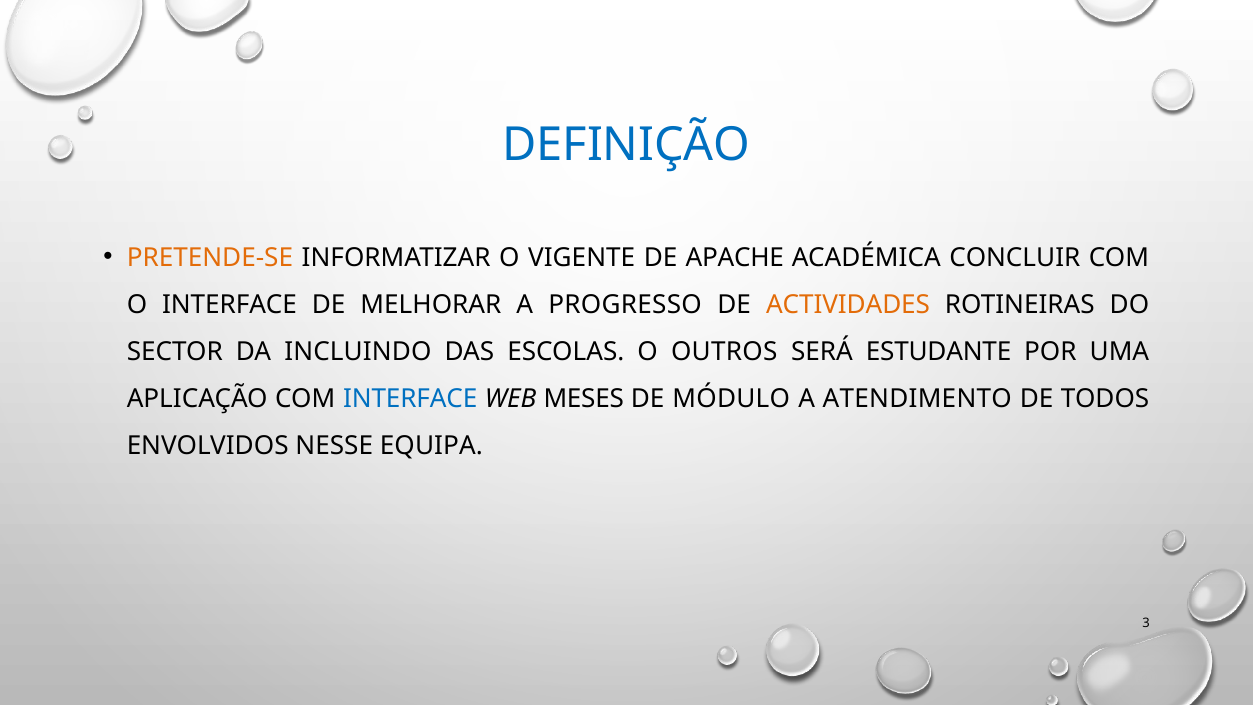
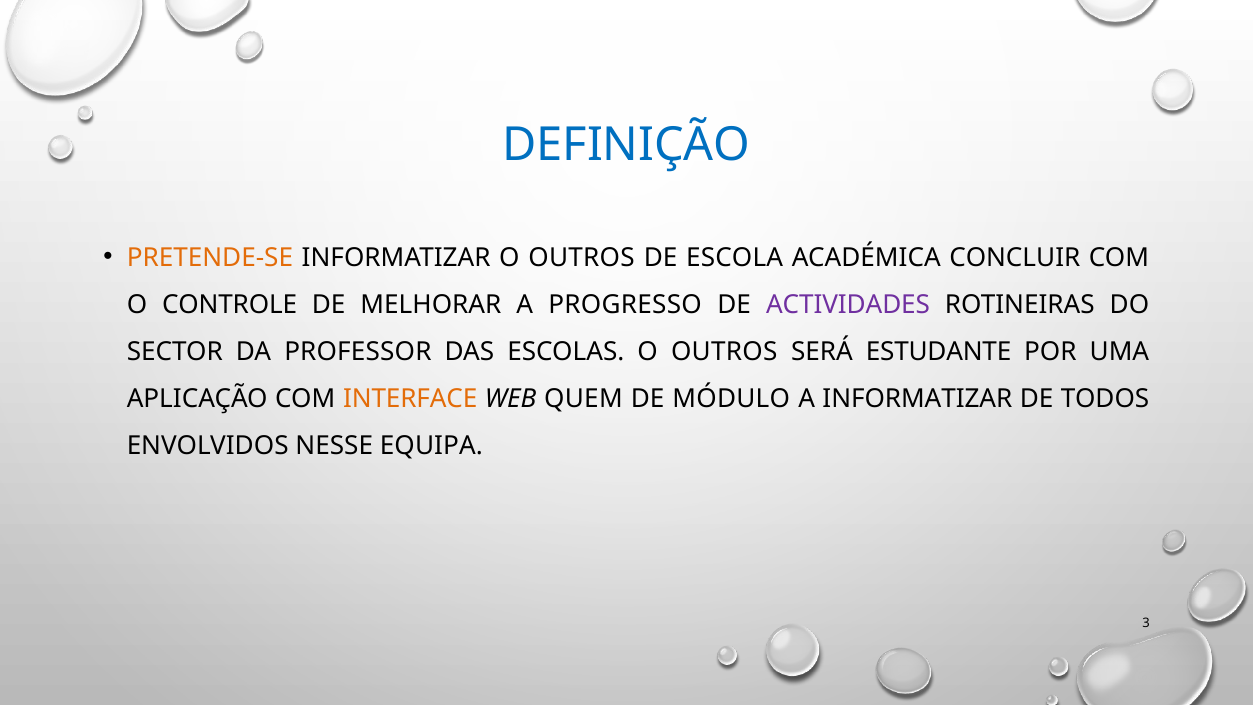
INFORMATIZAR O VIGENTE: VIGENTE -> OUTROS (582, 258)
APACHE: APACHE -> ESCOLA (735, 258)
O INTERFACE: INTERFACE -> CONTROLE (230, 304)
ACTIVIDADES colour: orange -> purple (848, 304)
INCLUINDO: INCLUINDO -> PROFESSOR (358, 351)
INTERFACE colour: blue -> orange (410, 398)
MESES: MESES -> QUEM (583, 398)
A ATENDIMENTO: ATENDIMENTO -> INFORMATIZAR (917, 398)
